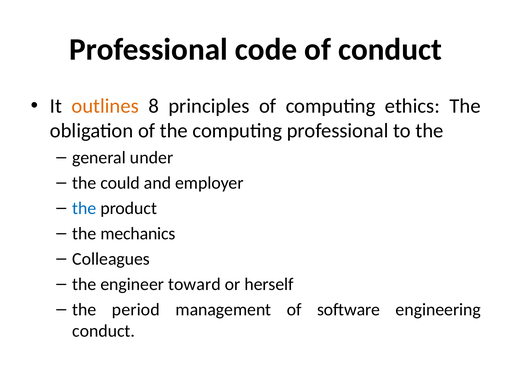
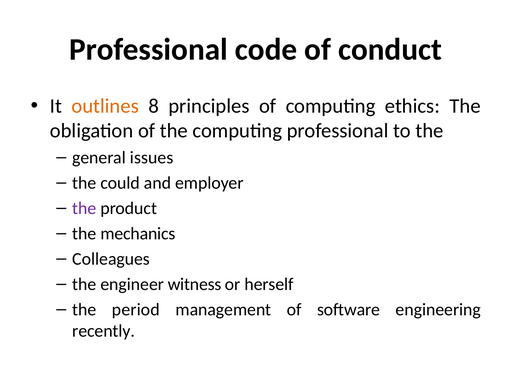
under: under -> issues (152, 158)
the colour: blue -> purple (84, 208)
toward: toward -> witness (195, 284)
conduct: conduct -> recently (104, 331)
